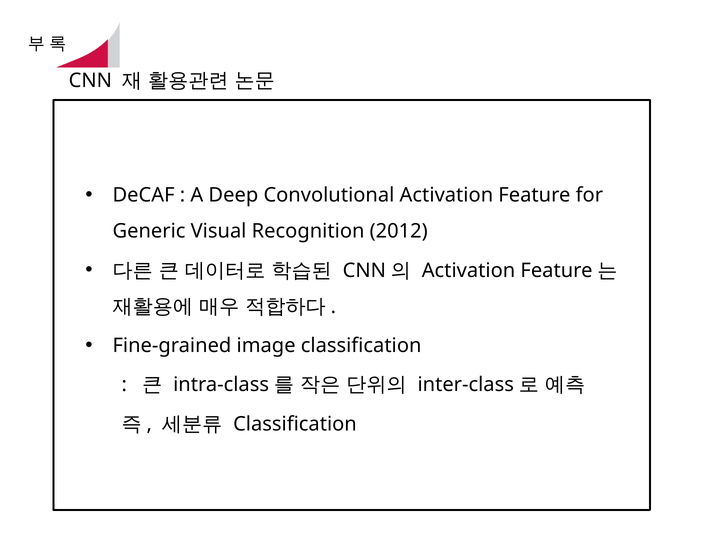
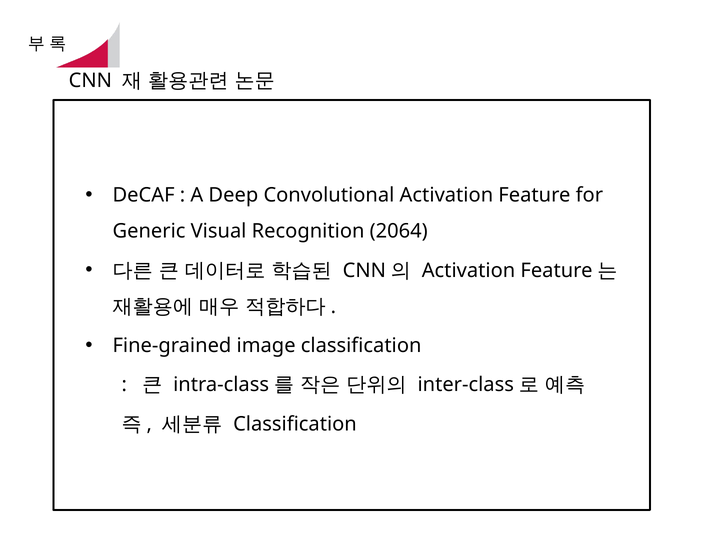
2012: 2012 -> 2064 (399, 231)
